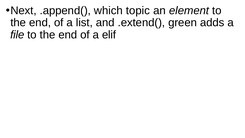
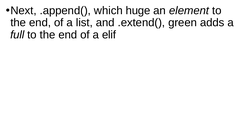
topic: topic -> huge (138, 11)
file: file -> full (17, 35)
